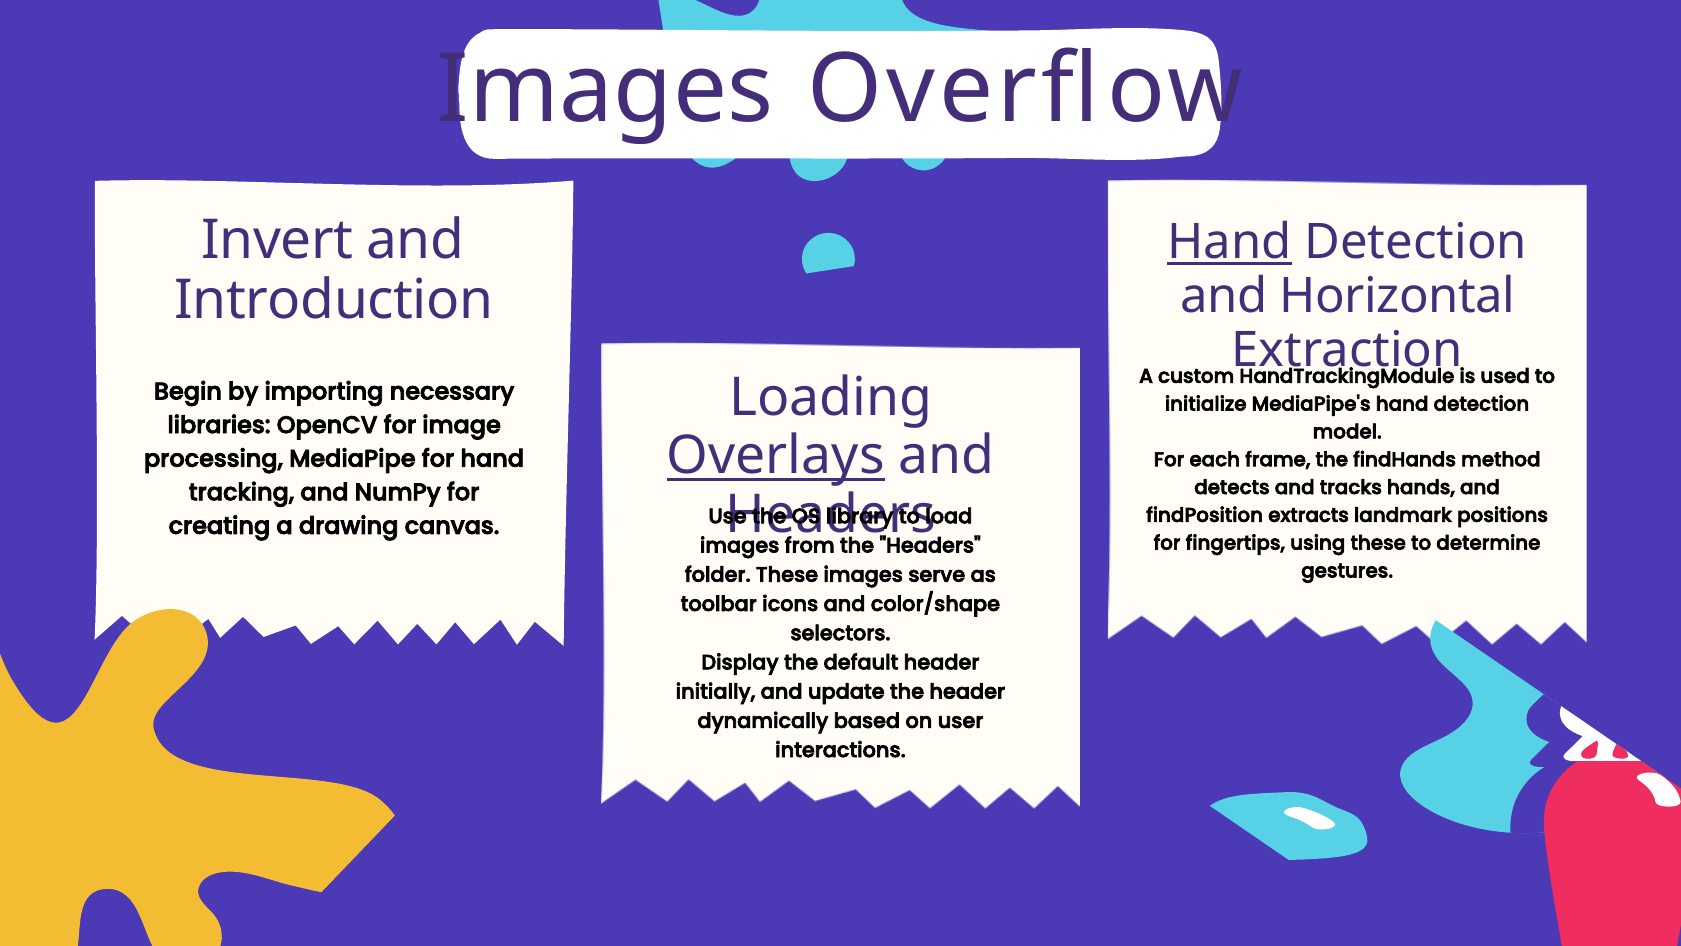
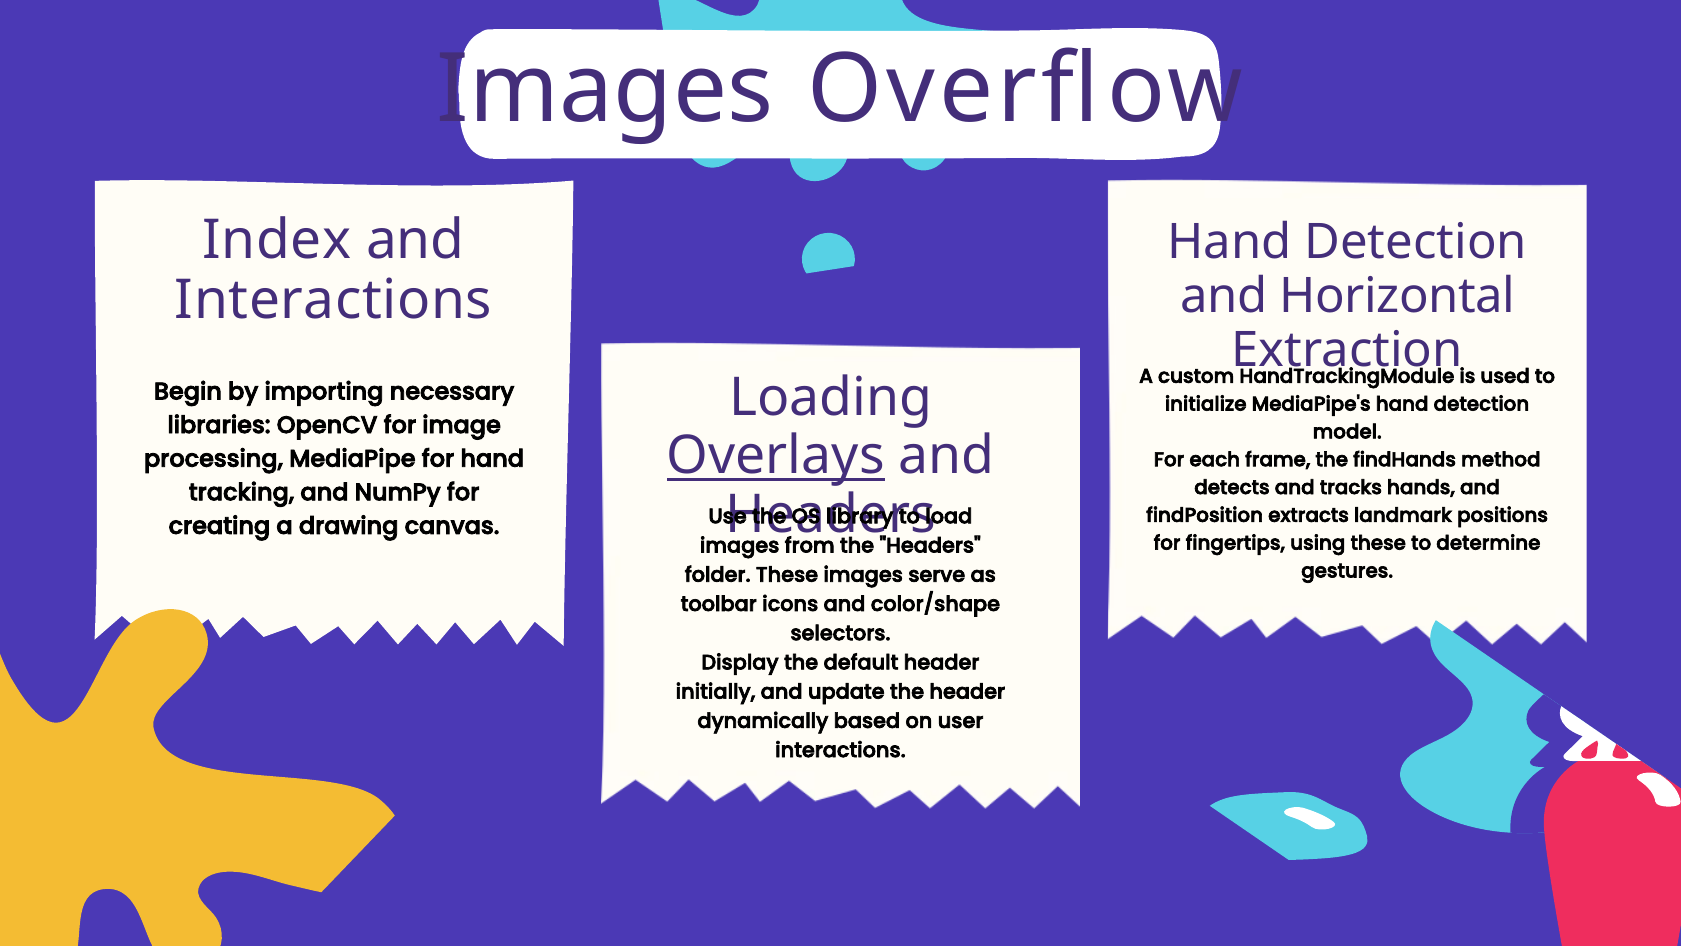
Invert: Invert -> Index (277, 240)
Hand underline: present -> none (1230, 243)
Introduction: Introduction -> Interactions (333, 301)
